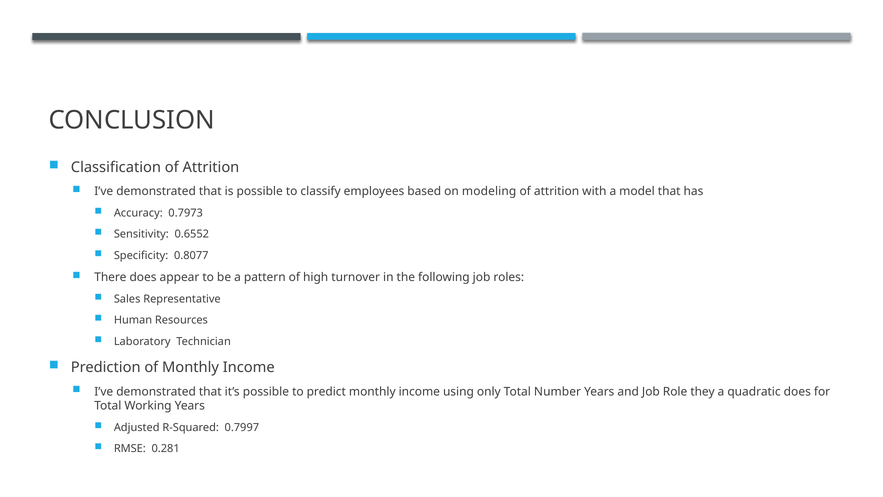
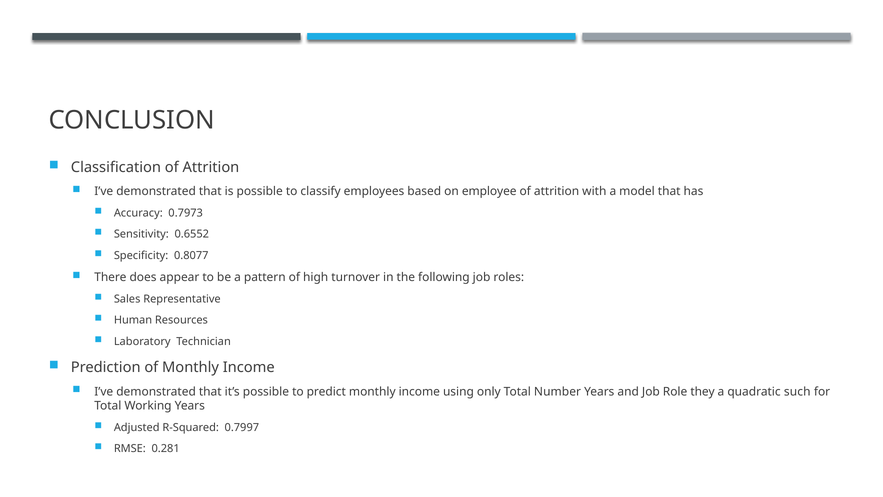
modeling: modeling -> employee (489, 191)
quadratic does: does -> such (797, 391)
